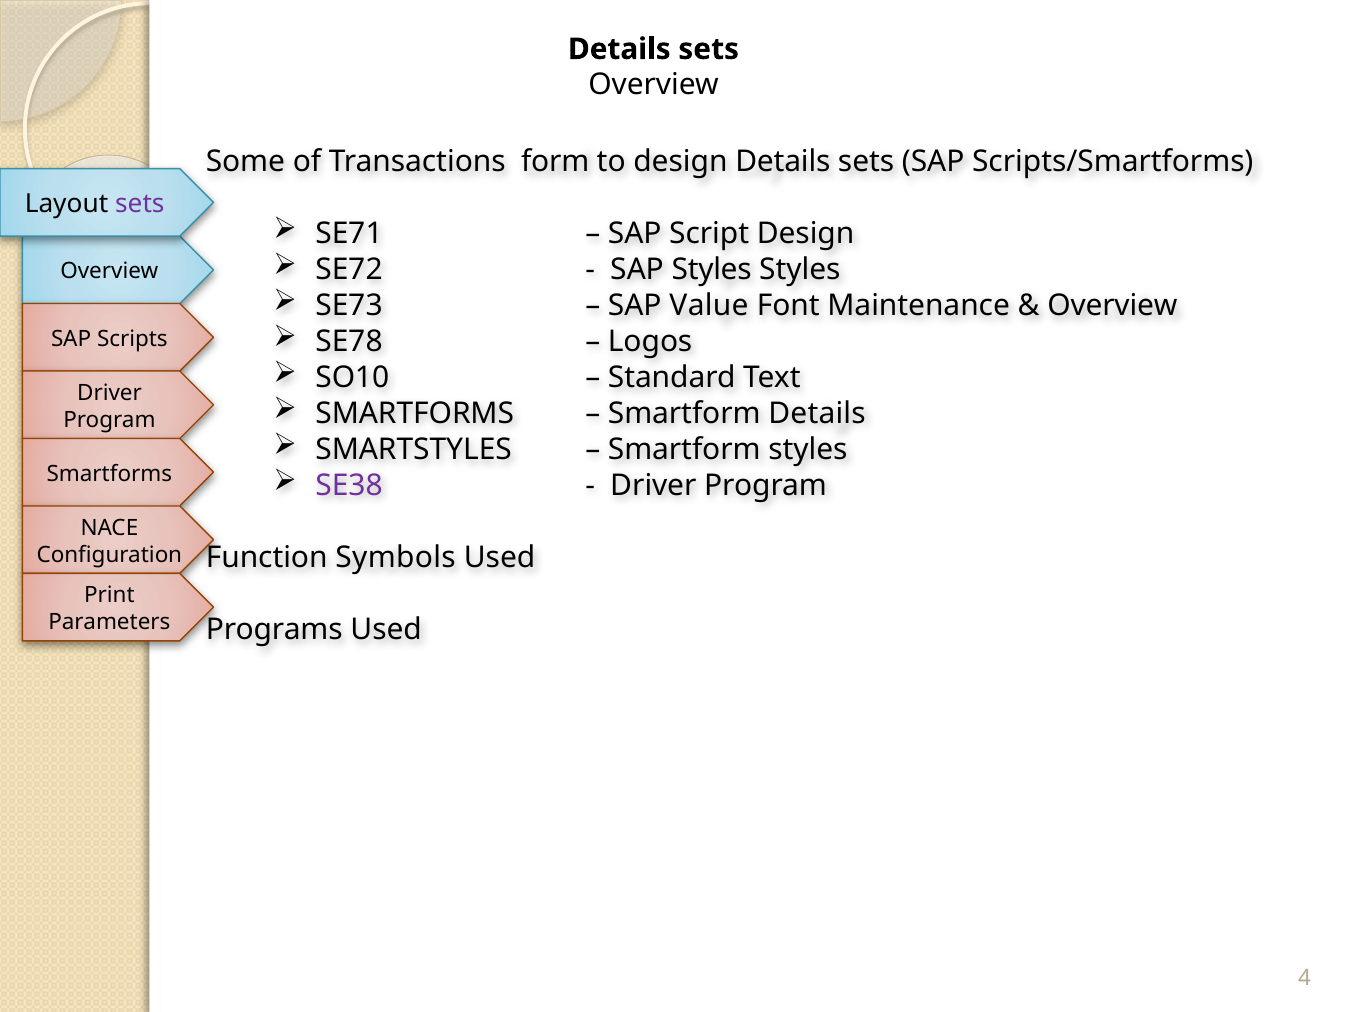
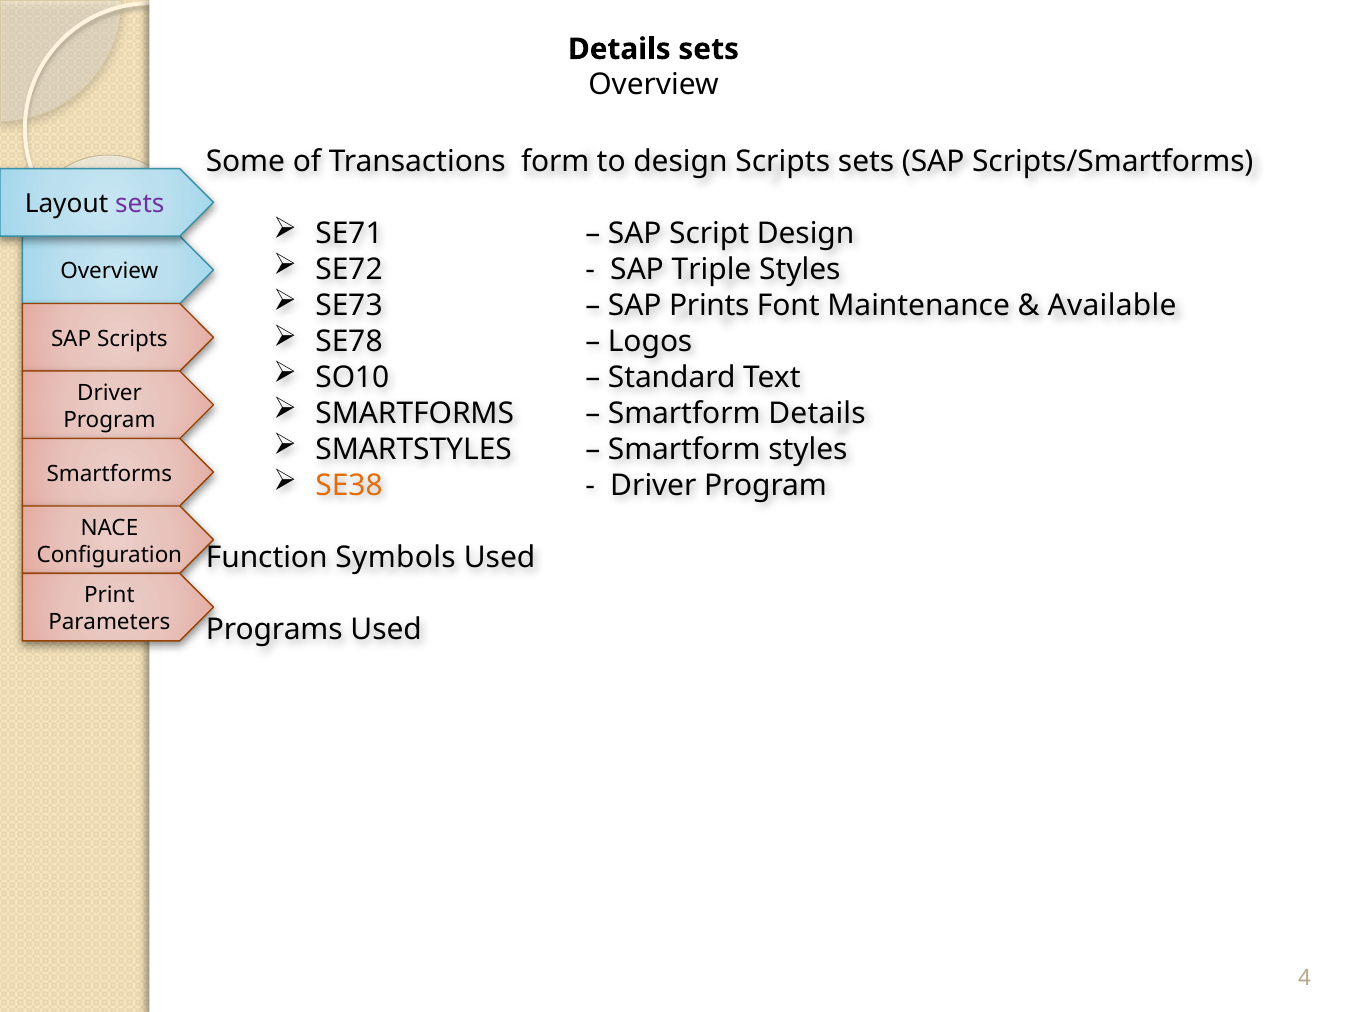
design Details: Details -> Scripts (783, 162)
SAP Styles: Styles -> Triple (712, 269)
Value: Value -> Prints (709, 305)
Overview: Overview -> Available (1112, 305)
SE38 colour: purple -> orange (349, 485)
